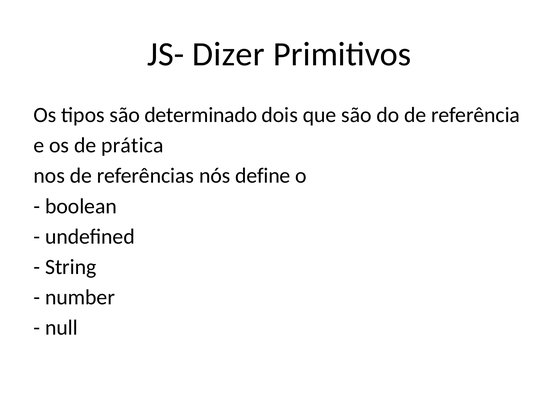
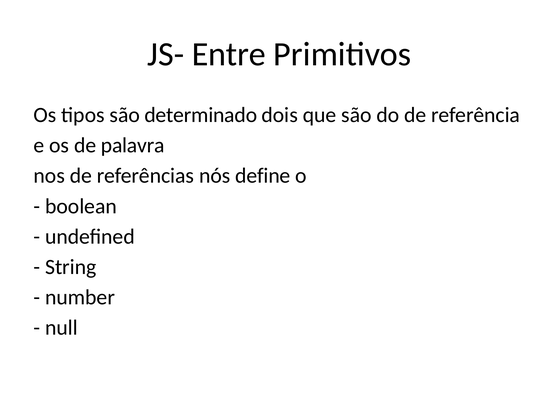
Dizer: Dizer -> Entre (229, 54)
prática: prática -> palavra (133, 146)
